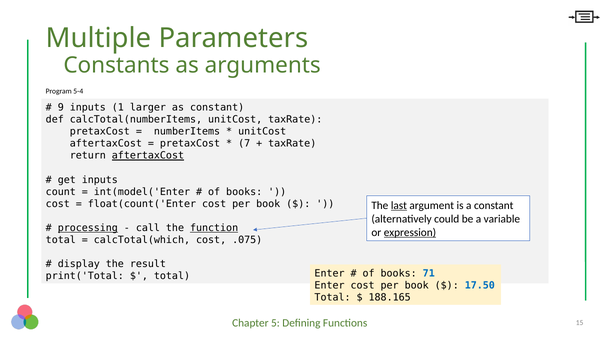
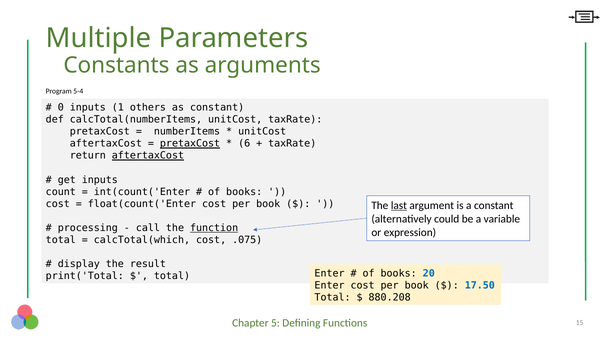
9: 9 -> 0 (61, 108)
larger: larger -> others (148, 108)
pretaxCost underline: none -> present (190, 144)
7: 7 -> 6 (244, 144)
int(model('Enter: int(model('Enter -> int(count('Enter (142, 192)
processing underline: present -> none (88, 228)
expression underline: present -> none (410, 232)
71: 71 -> 20 (429, 273)
188.165: 188.165 -> 880.208 (390, 297)
